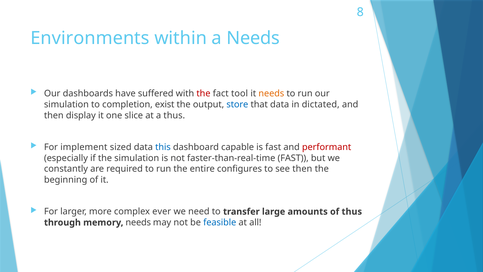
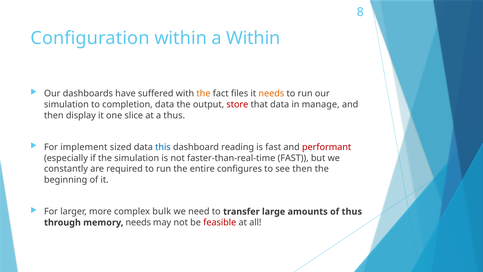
Environments: Environments -> Configuration (90, 38)
a Needs: Needs -> Within (253, 38)
the colour: red -> orange (203, 93)
tool: tool -> files (240, 93)
completion exist: exist -> data (165, 104)
store colour: blue -> red (237, 104)
dictated: dictated -> manage (321, 104)
capable: capable -> reading (238, 147)
ever: ever -> bulk (162, 211)
feasible colour: blue -> red (220, 222)
